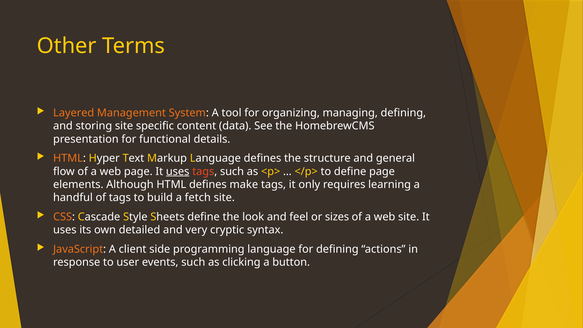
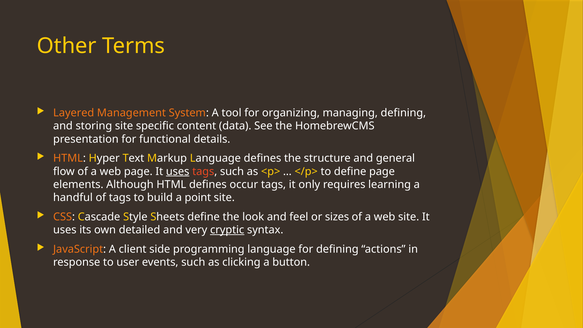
make: make -> occur (244, 184)
fetch: fetch -> point (198, 198)
cryptic underline: none -> present (227, 230)
